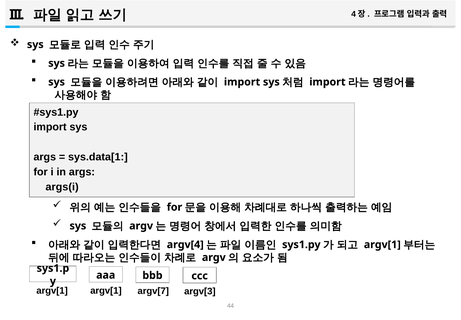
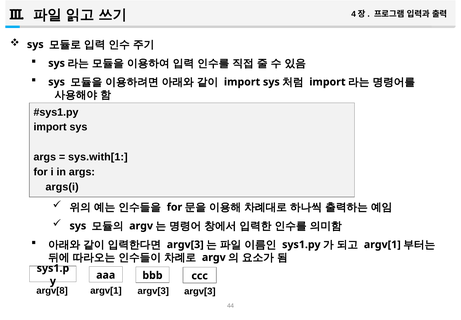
sys.data[1: sys.data[1 -> sys.with[1 (98, 157)
argv[4: argv[4 -> argv[3 (185, 244)
argv[1: argv[1 -> argv[8 (52, 290)
argv[1 argv[7: argv[7 -> argv[3 (153, 291)
